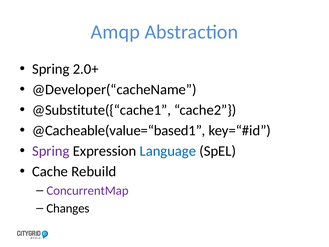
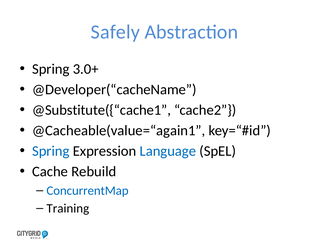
Amqp: Amqp -> Safely (115, 32)
2.0+: 2.0+ -> 3.0+ (86, 69)
@Cacheable(value=“based1: @Cacheable(value=“based1 -> @Cacheable(value=“again1 (119, 131)
Spring colour: purple -> blue (51, 151)
ConcurrentMap colour: purple -> blue (88, 190)
Changes: Changes -> Training (68, 208)
